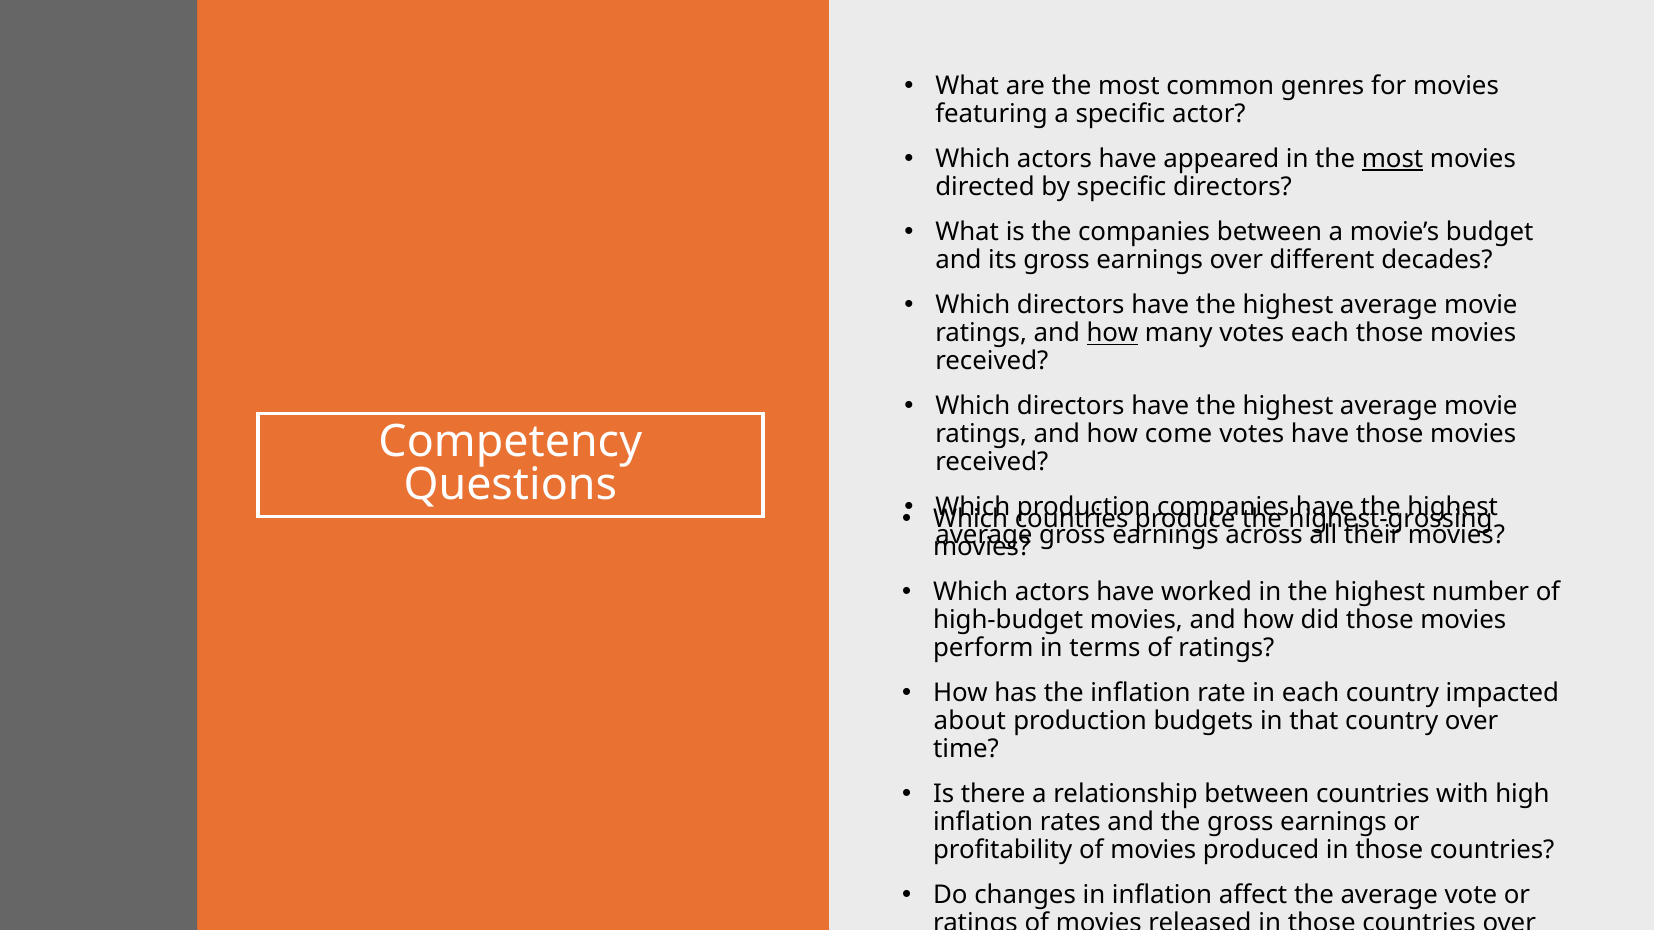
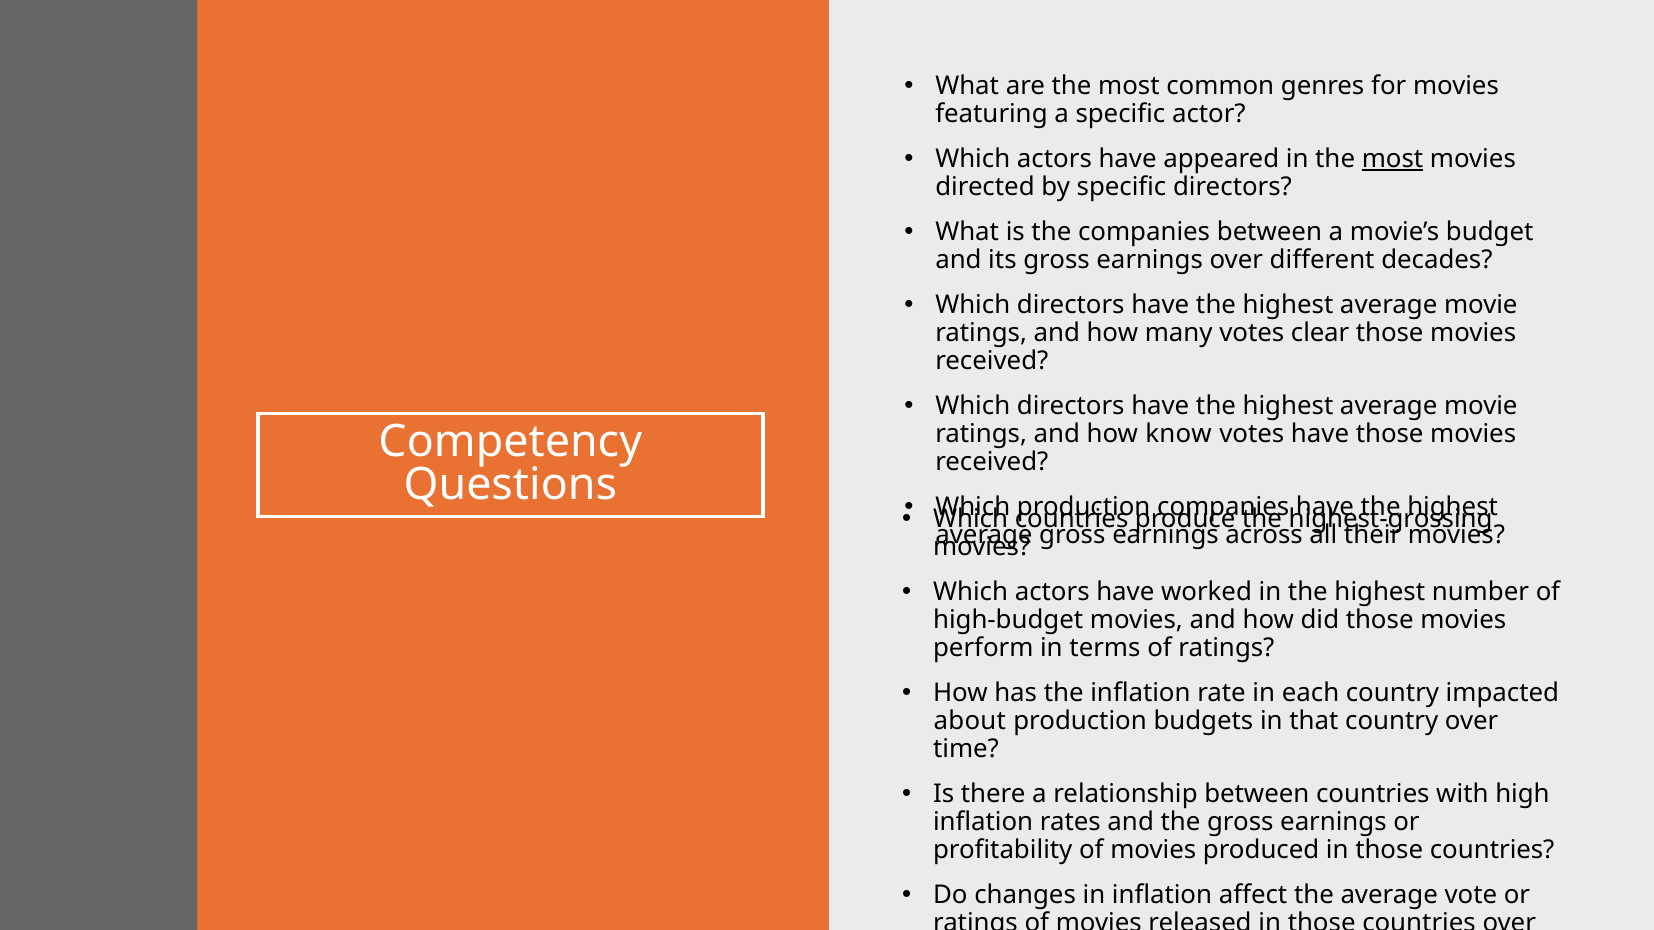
how underline: present -> none (1112, 333)
votes each: each -> clear (1320, 333)
come: come -> know (1179, 434)
